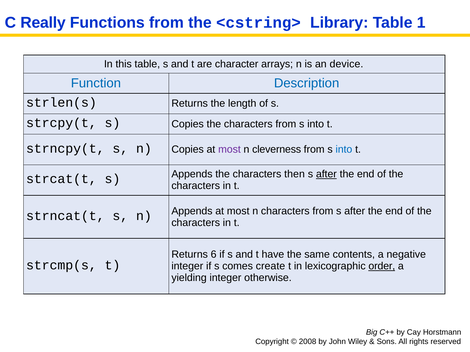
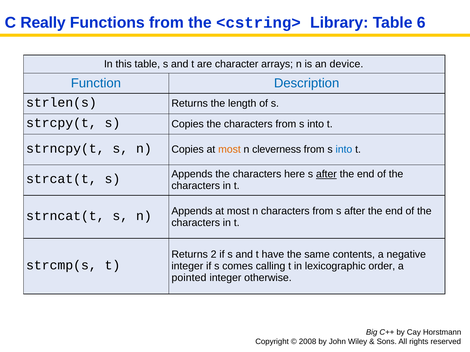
1: 1 -> 6 (421, 23)
most colour: purple -> orange (229, 150)
then: then -> here (295, 174)
6: 6 -> 2 (214, 255)
create: create -> calling (271, 267)
order underline: present -> none (382, 267)
yielding: yielding -> pointed (189, 278)
